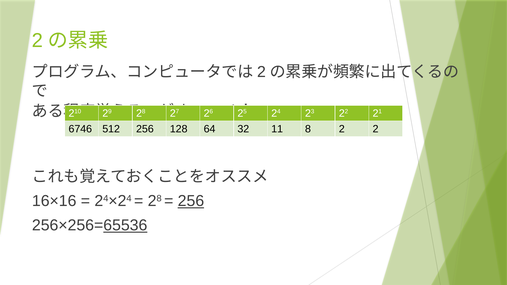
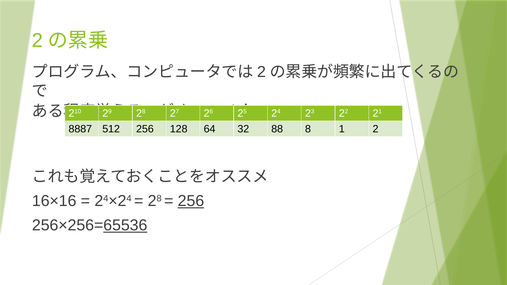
6746: 6746 -> 8887 (80, 129)
11: 11 -> 88 (277, 129)
8 2: 2 -> 1 (342, 129)
